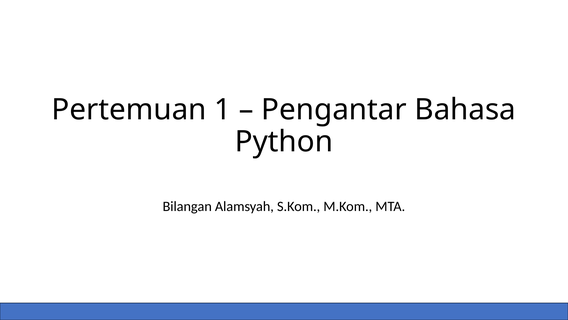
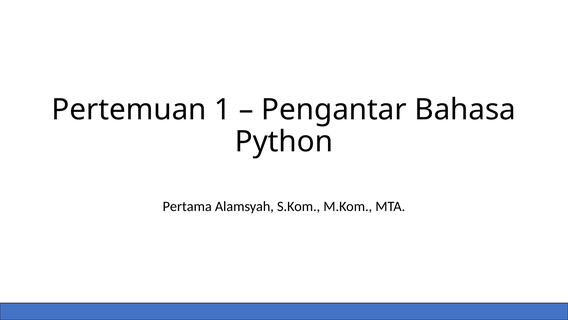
Bilangan: Bilangan -> Pertama (187, 206)
